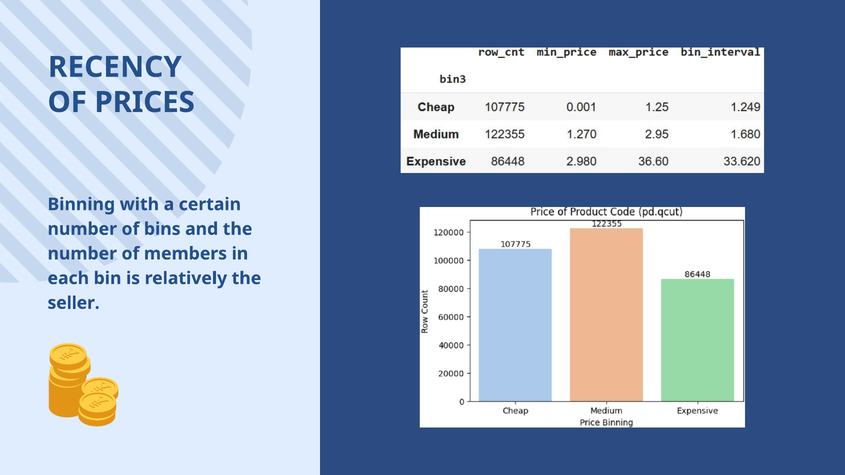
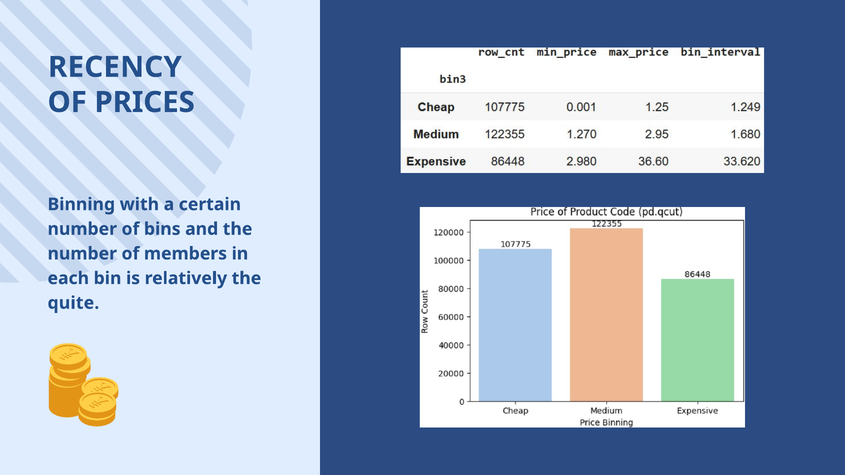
seller: seller -> quite (73, 303)
